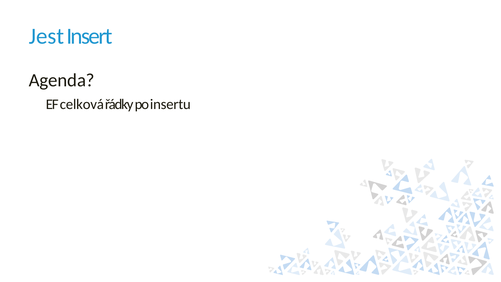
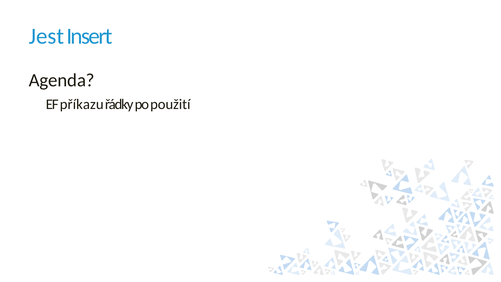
celková: celková -> příkazu (82, 104)
insertu: insertu -> použití (170, 104)
